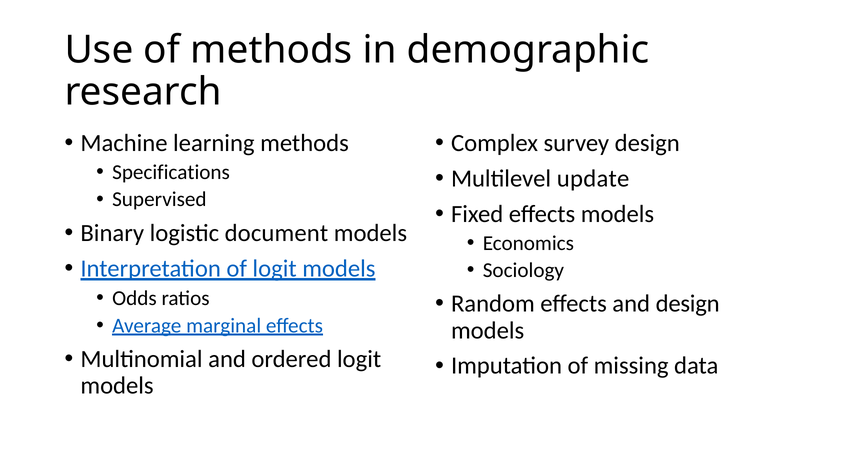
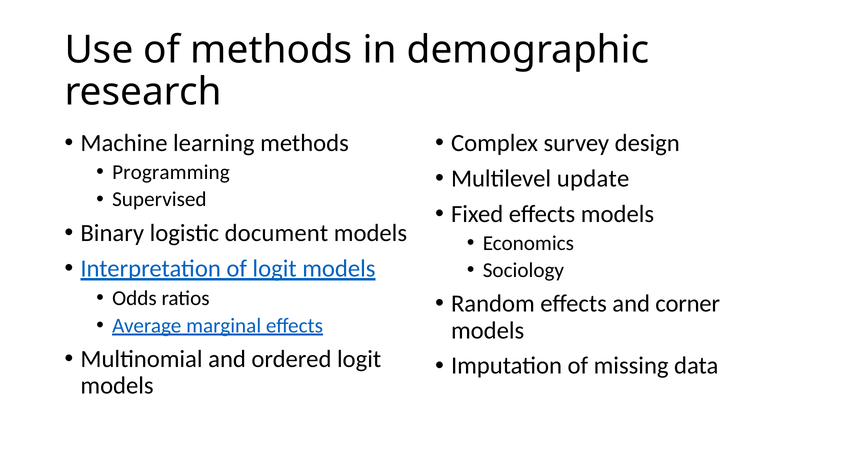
Specifications: Specifications -> Programming (171, 172)
and design: design -> corner (688, 304)
